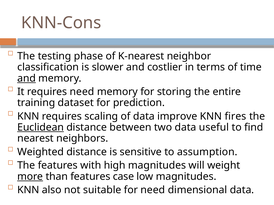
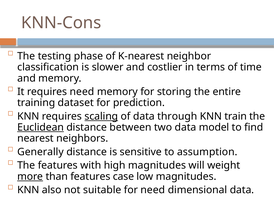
and underline: present -> none (27, 78)
scaling underline: none -> present (101, 117)
improve: improve -> through (177, 117)
fires: fires -> train (236, 117)
useful: useful -> model (214, 128)
Weighted: Weighted -> Generally (41, 152)
